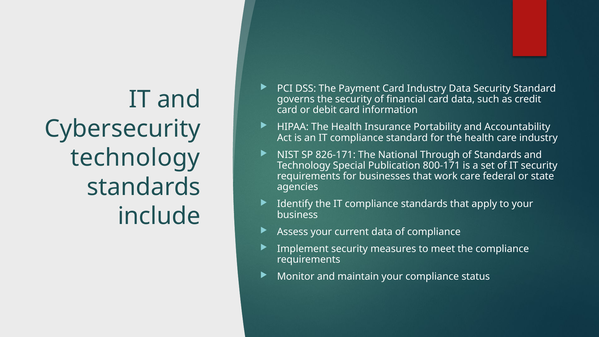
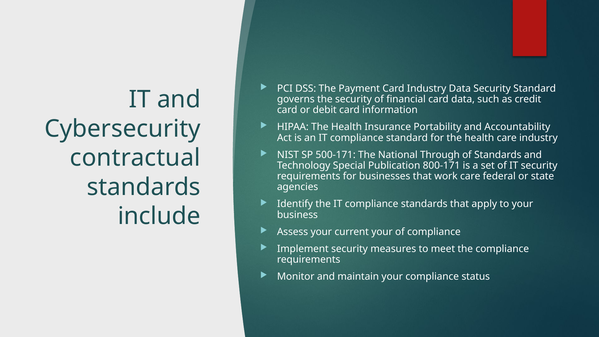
826-171: 826-171 -> 500-171 (336, 155)
technology: technology -> contractual (135, 158)
current data: data -> your (382, 232)
